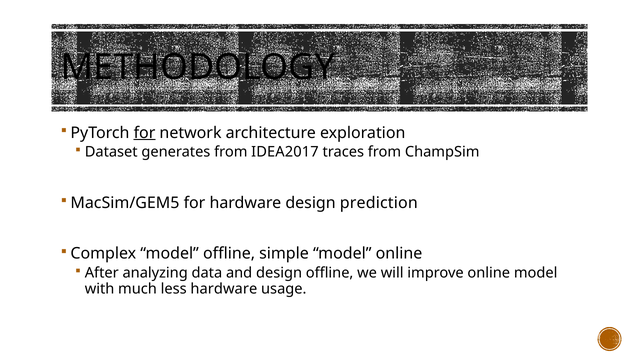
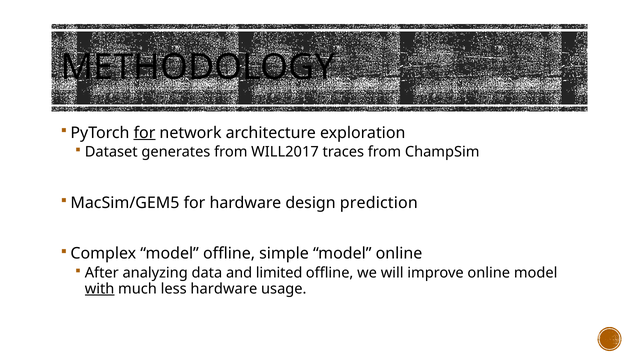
IDEA2017: IDEA2017 -> WILL2017 (285, 152)
and design: design -> limited (279, 272)
with underline: none -> present (100, 288)
